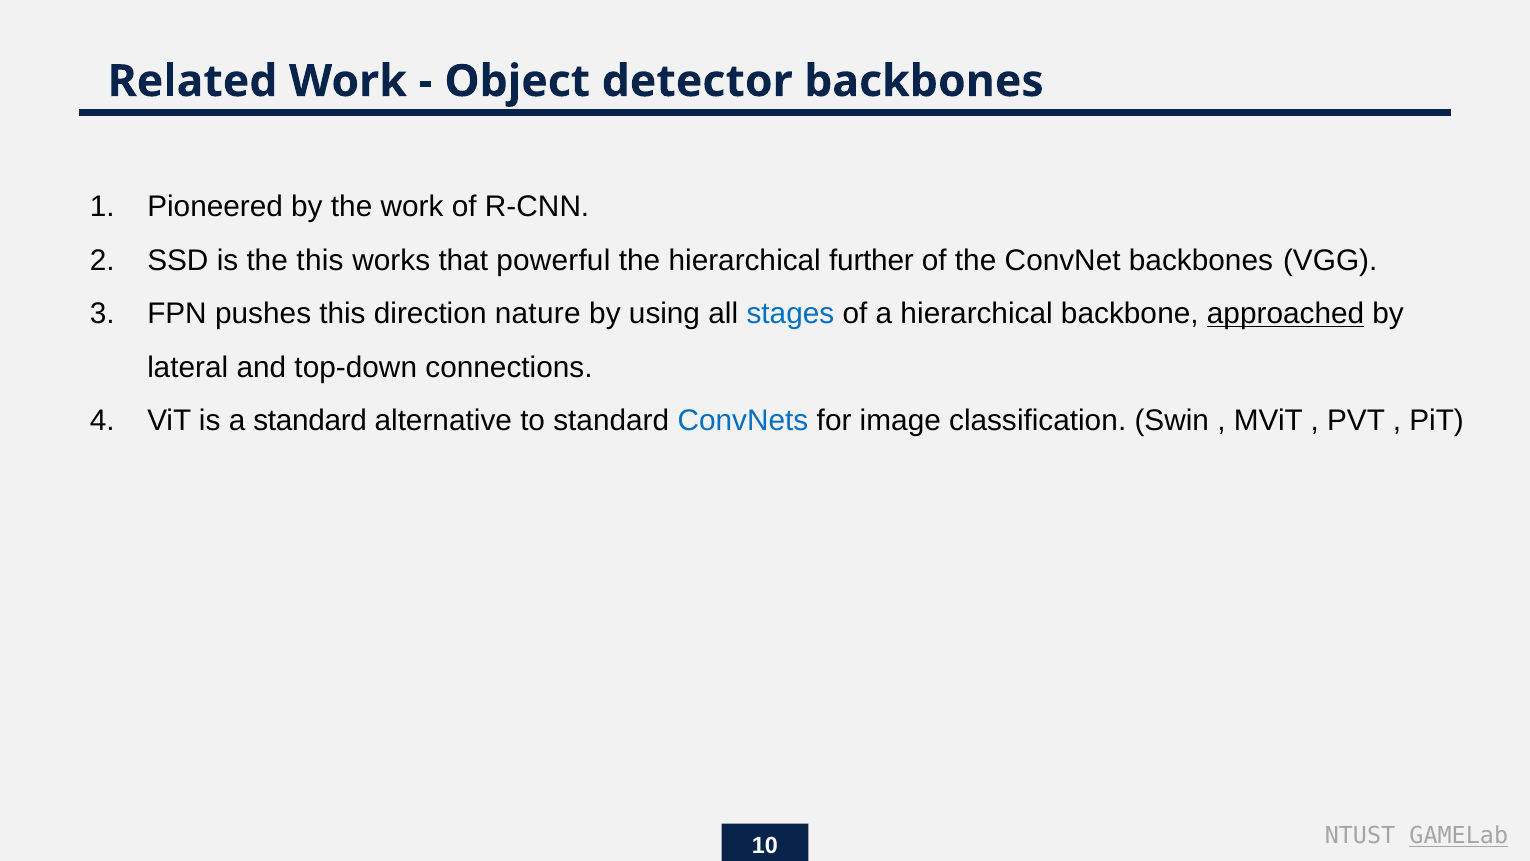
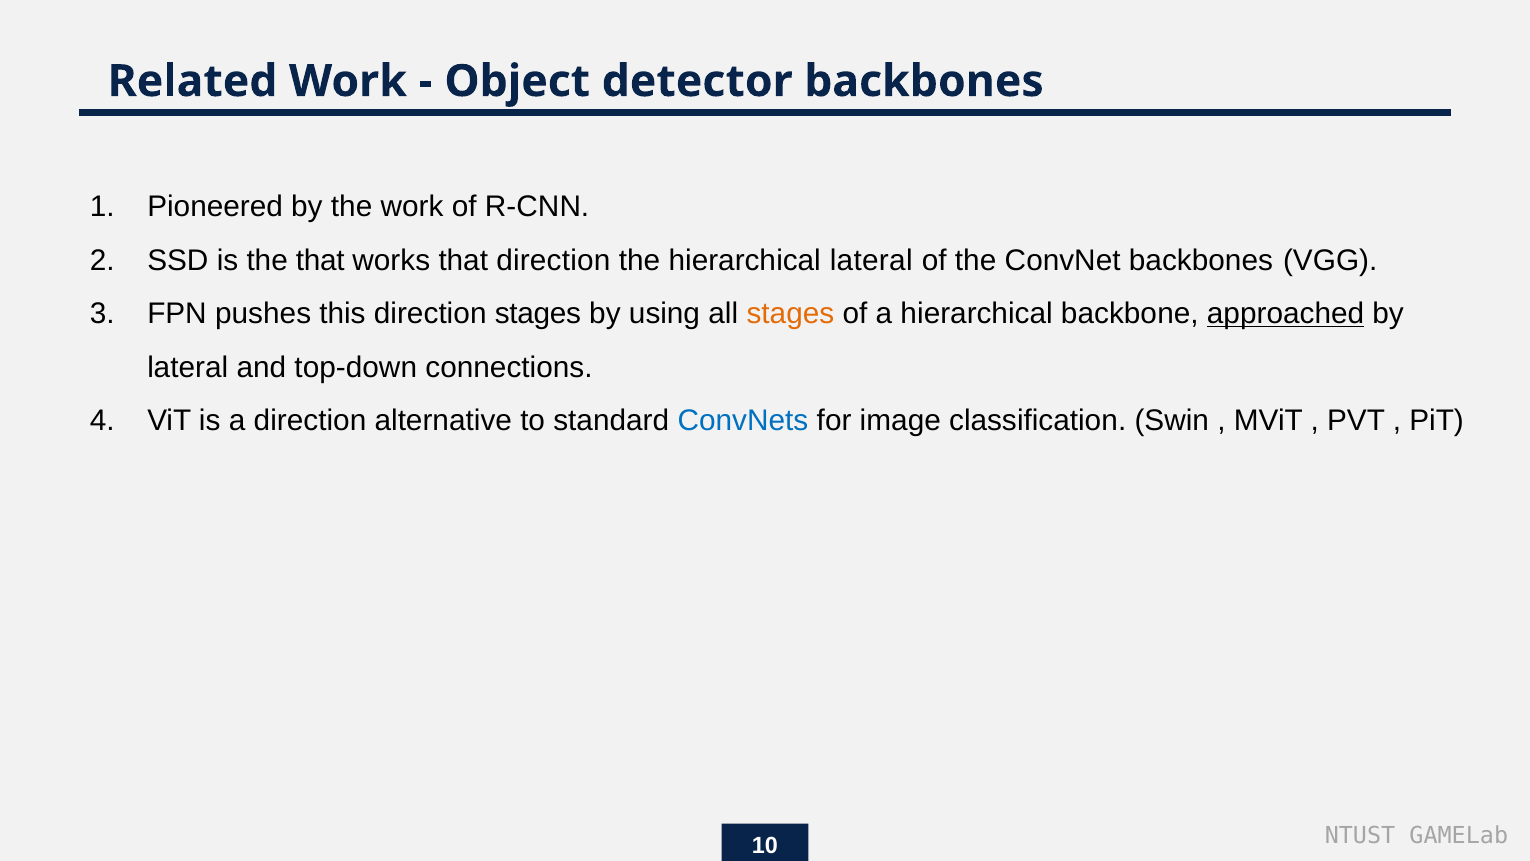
the this: this -> that (320, 260)
that powerful: powerful -> direction (553, 260)
hierarchical further: further -> lateral (871, 260)
direction nature: nature -> stages (538, 314)
stages colour: blue -> orange (790, 314)
a standard: standard -> direction (310, 421)
GAMELab underline: present -> none (1459, 836)
